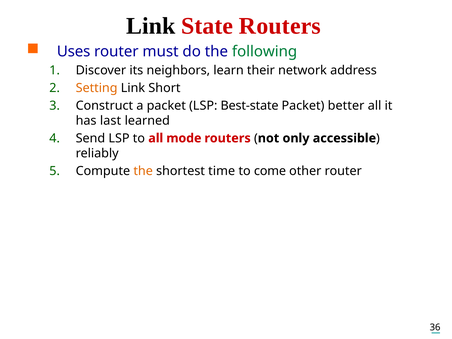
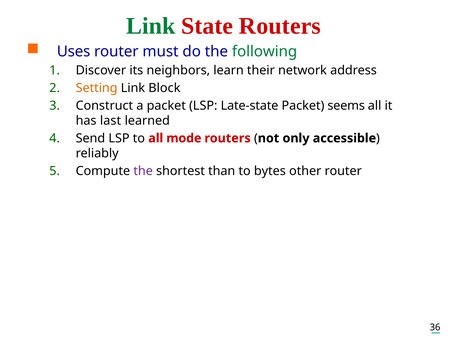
Link colour: black -> green (151, 26)
Short: Short -> Block (164, 88)
Best-state: Best-state -> Late-state (250, 106)
better: better -> seems (346, 106)
the colour: orange -> purple (143, 171)
time: time -> than (222, 171)
come: come -> bytes (270, 171)
